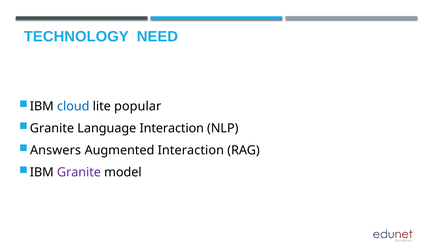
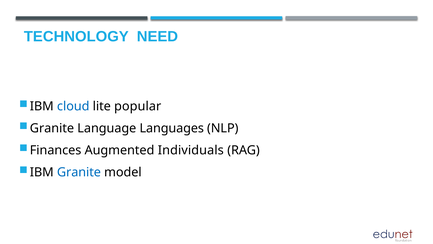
Language Interaction: Interaction -> Languages (172, 128)
Answers: Answers -> Finances (56, 150)
Augmented Interaction: Interaction -> Individuals (191, 150)
Granite colour: purple -> blue (79, 172)
